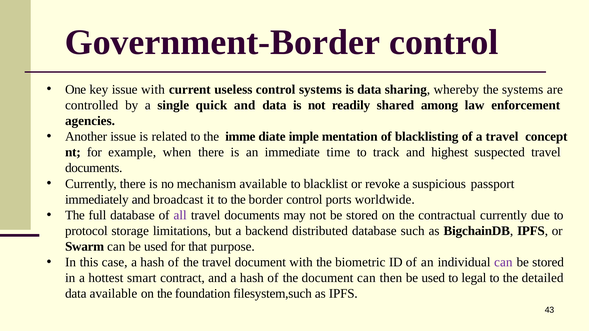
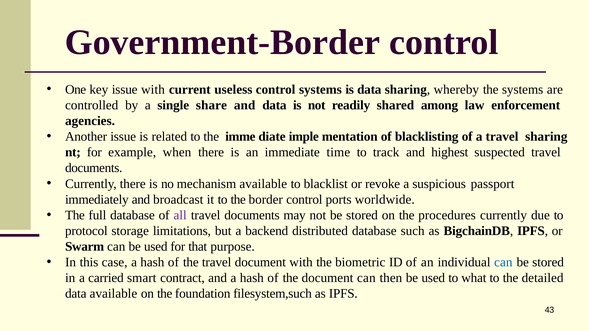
quick: quick -> share (211, 105)
travel concept: concept -> sharing (546, 137)
contractual: contractual -> procedures (447, 215)
can colour: purple -> blue (503, 263)
hottest: hottest -> carried (106, 278)
legal: legal -> what (474, 278)
